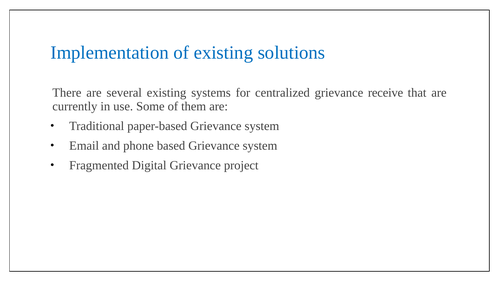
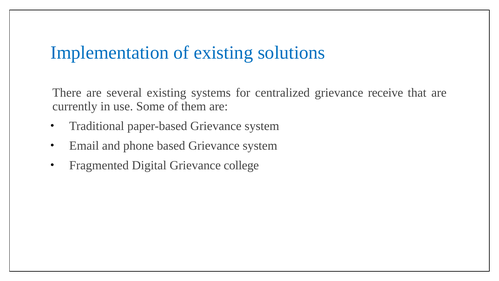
project: project -> college (241, 165)
